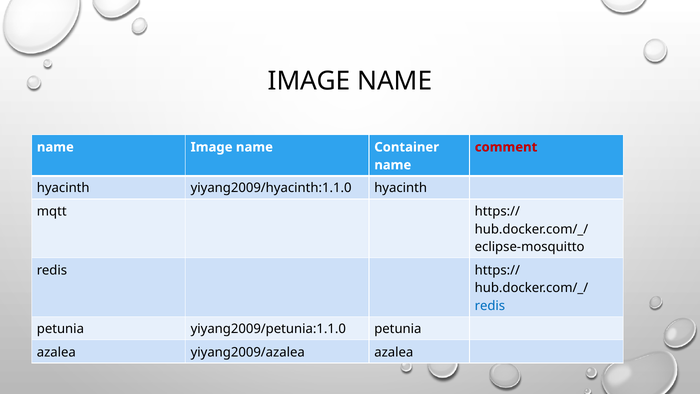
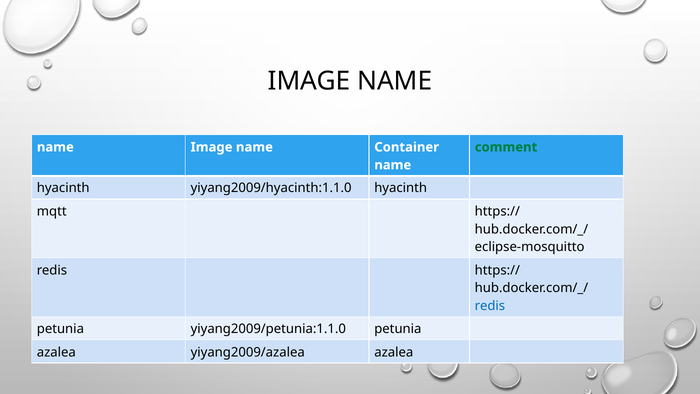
comment colour: red -> green (506, 147)
